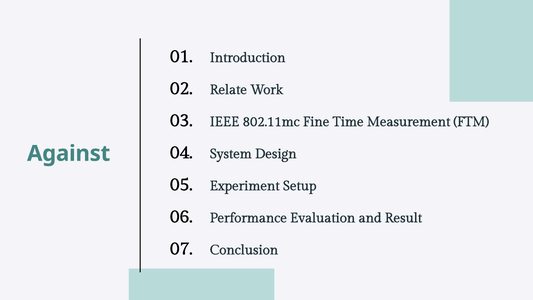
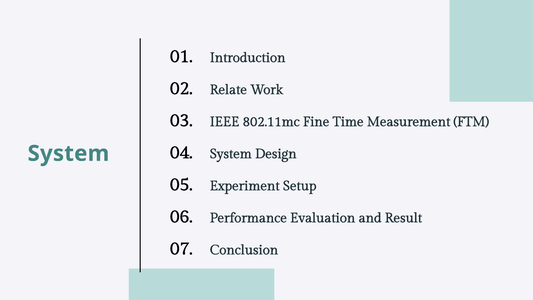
Against: Against -> System (68, 153)
